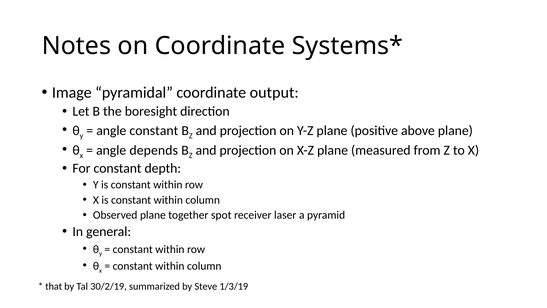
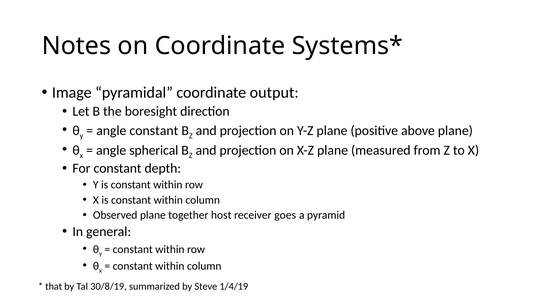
depends: depends -> spherical (154, 150)
spot: spot -> host (221, 215)
laser: laser -> goes (285, 215)
30/2/19: 30/2/19 -> 30/8/19 (109, 286)
1/3/19: 1/3/19 -> 1/4/19 (234, 286)
